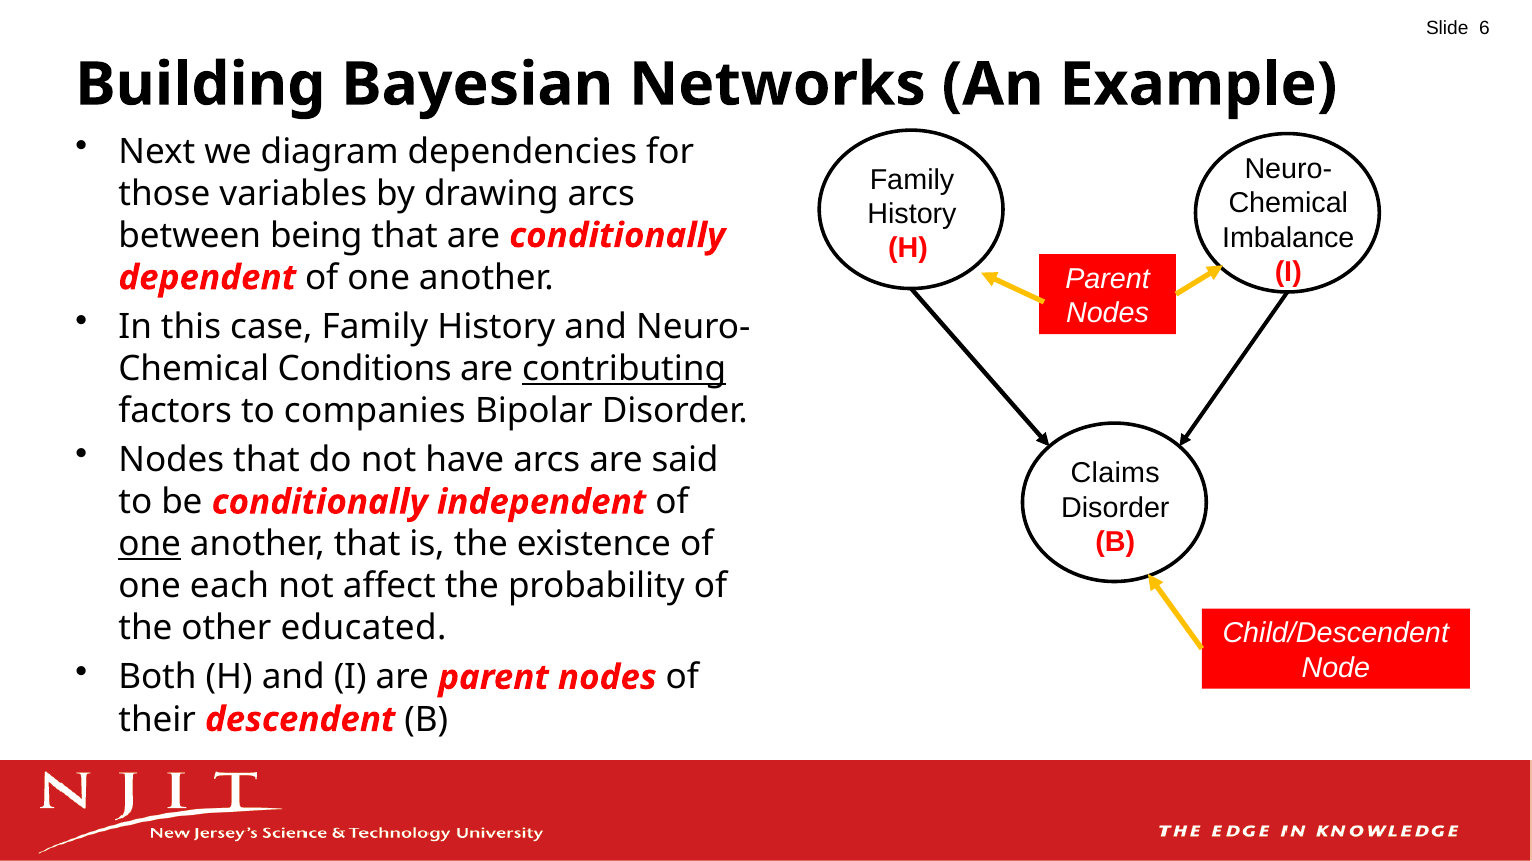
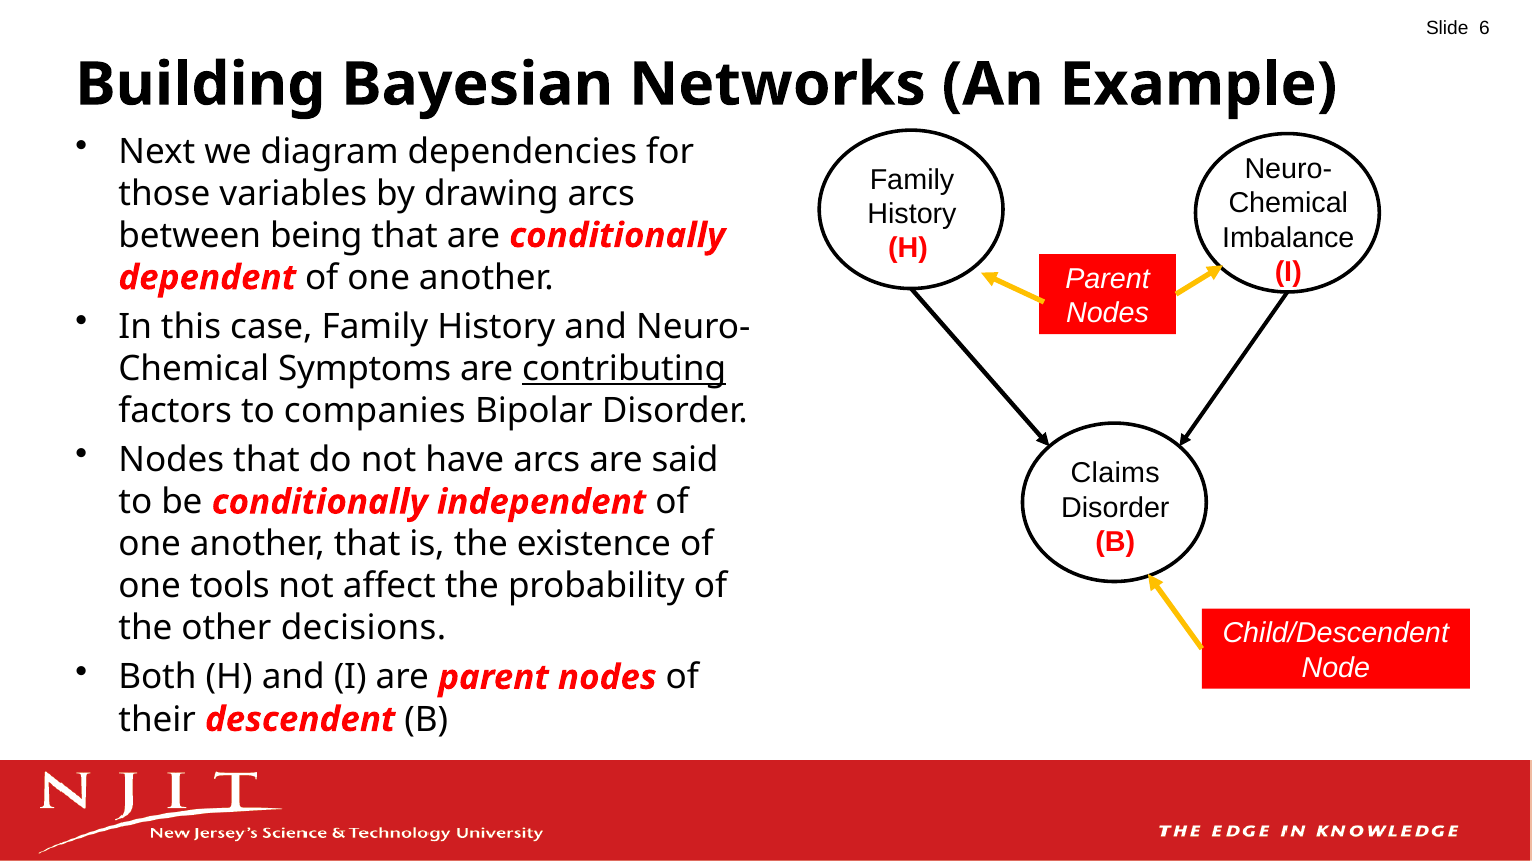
Conditions: Conditions -> Symptoms (365, 369)
one underline: present -> none (150, 545)
each: each -> tools (230, 587)
educated: educated -> decisions (364, 629)
